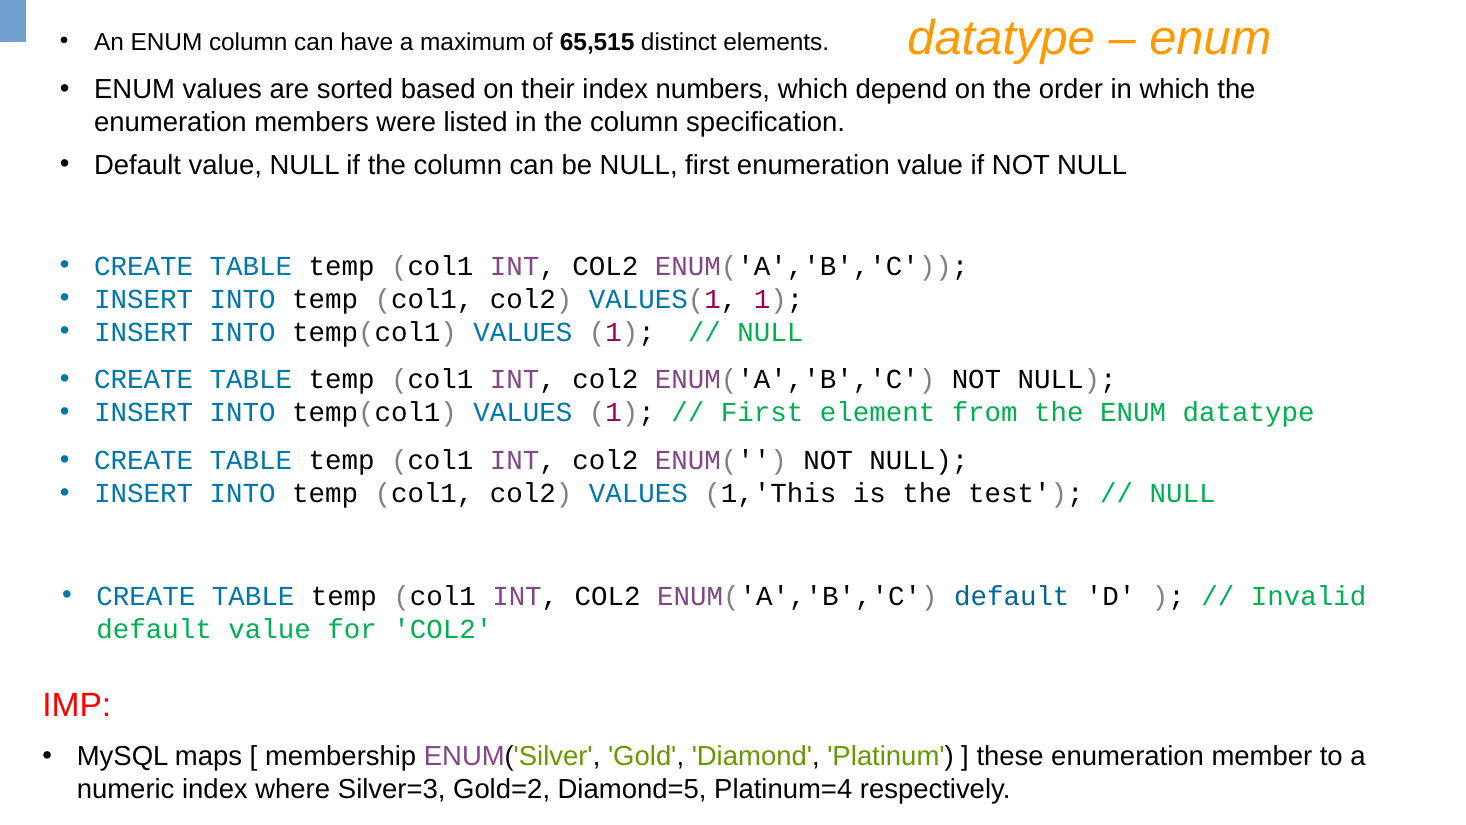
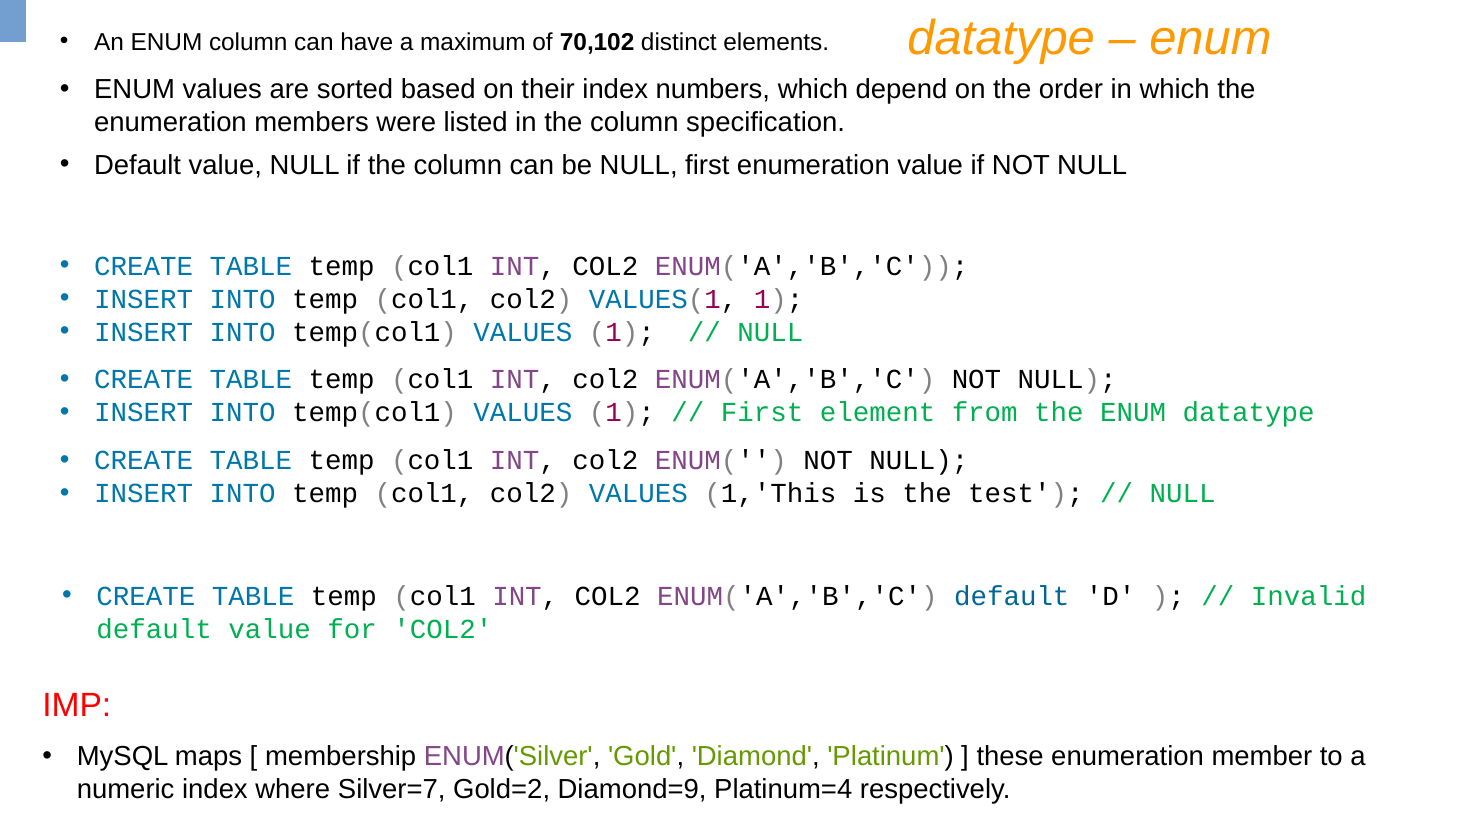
65,515: 65,515 -> 70,102 (597, 42)
Silver=3: Silver=3 -> Silver=7 (392, 789)
Diamond=5: Diamond=5 -> Diamond=9 (632, 789)
